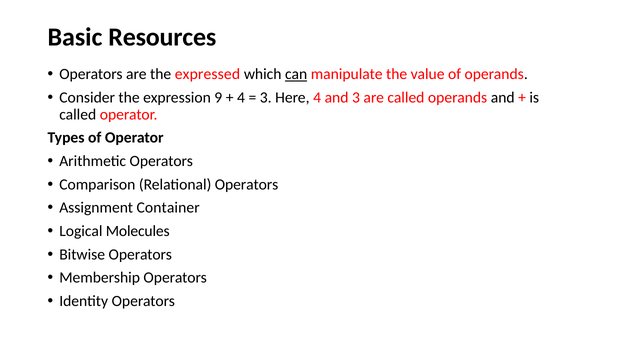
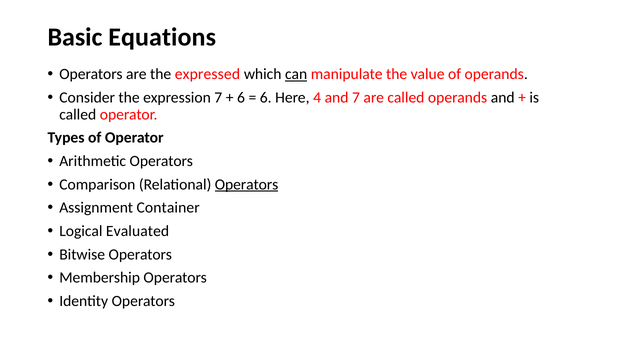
Resources: Resources -> Equations (162, 37)
expression 9: 9 -> 7 (218, 98)
4: 4 -> 6 (241, 98)
3: 3 -> 6 (266, 98)
and 3: 3 -> 7 (356, 98)
Operators underline: none -> present (247, 184)
Molecules: Molecules -> Evaluated (138, 231)
